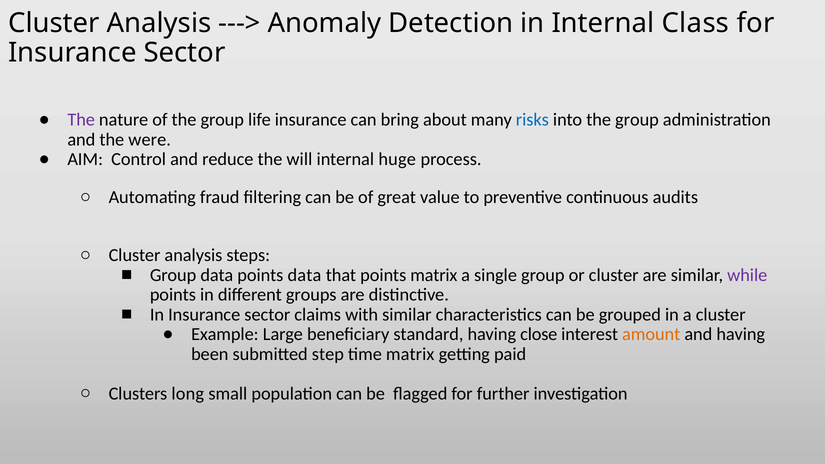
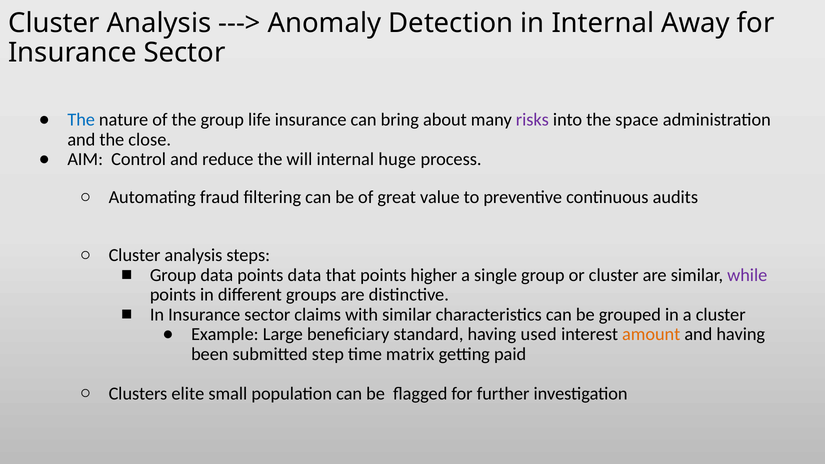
Class: Class -> Away (696, 23)
The colour: purple -> blue (81, 120)
risks colour: blue -> purple (532, 120)
into the group: group -> space (637, 120)
were: were -> close (150, 140)
points matrix: matrix -> higher (434, 275)
close: close -> used (539, 334)
long: long -> elite (188, 394)
